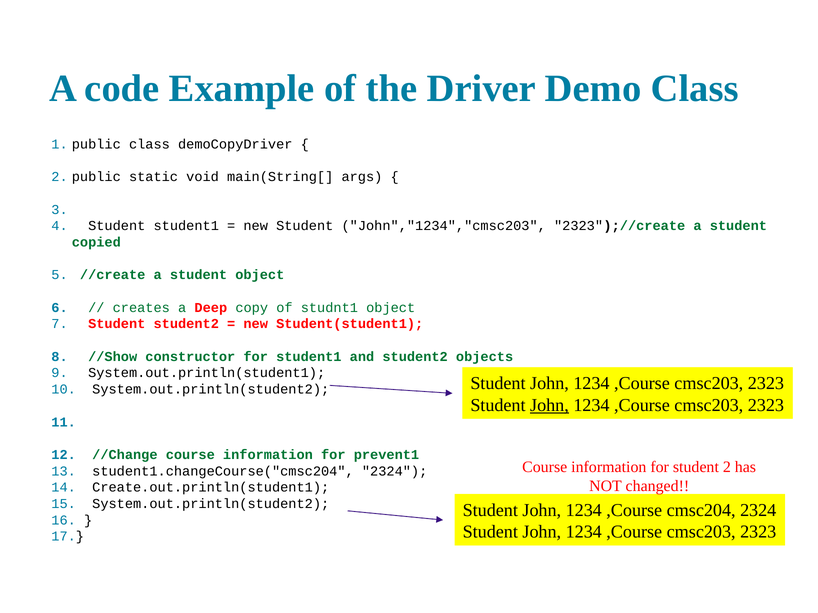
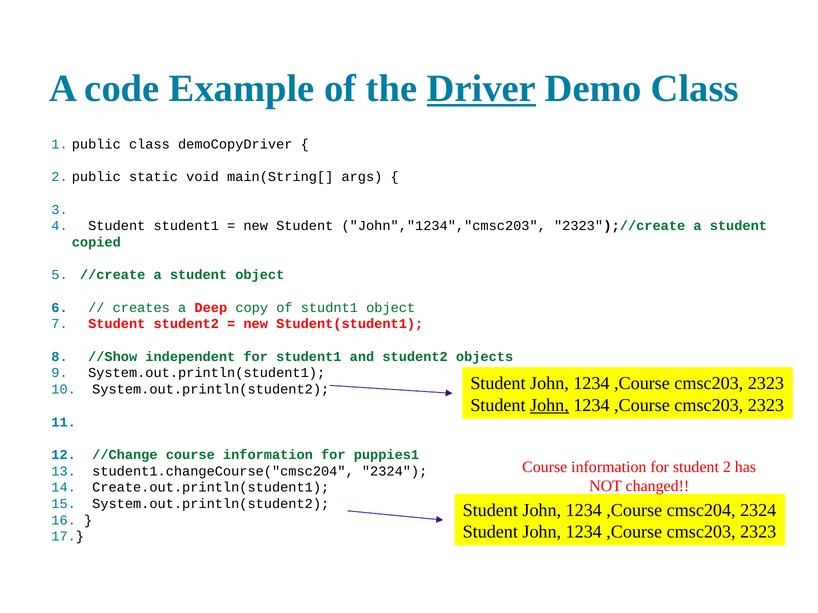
Driver underline: none -> present (481, 89)
constructor: constructor -> independent (190, 357)
prevent1: prevent1 -> puppies1 (386, 455)
